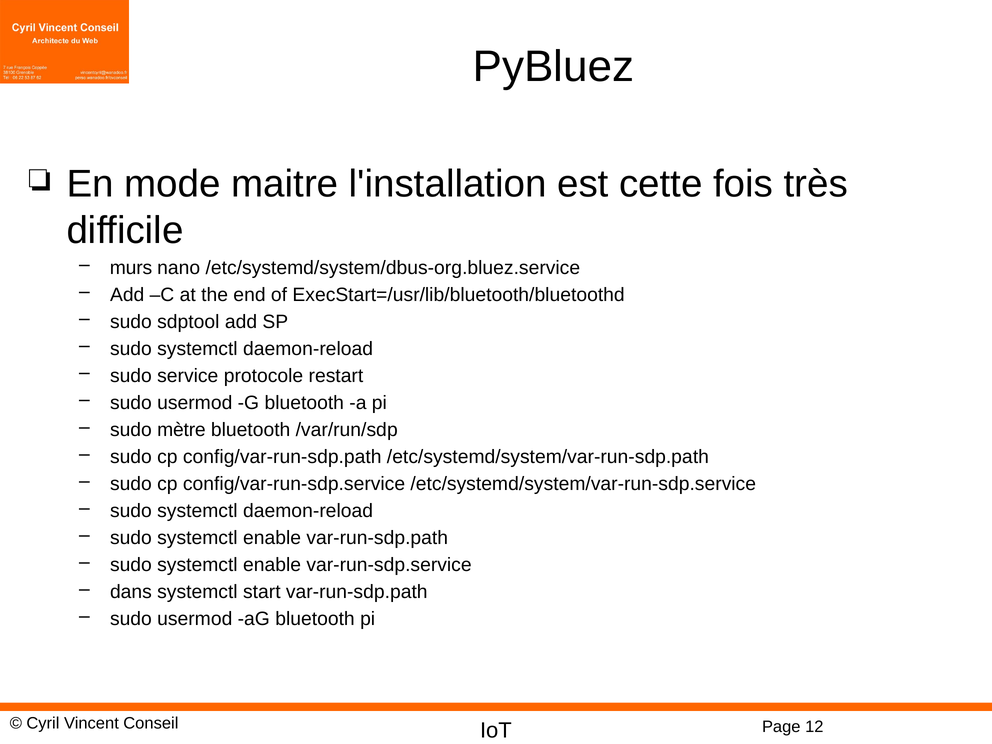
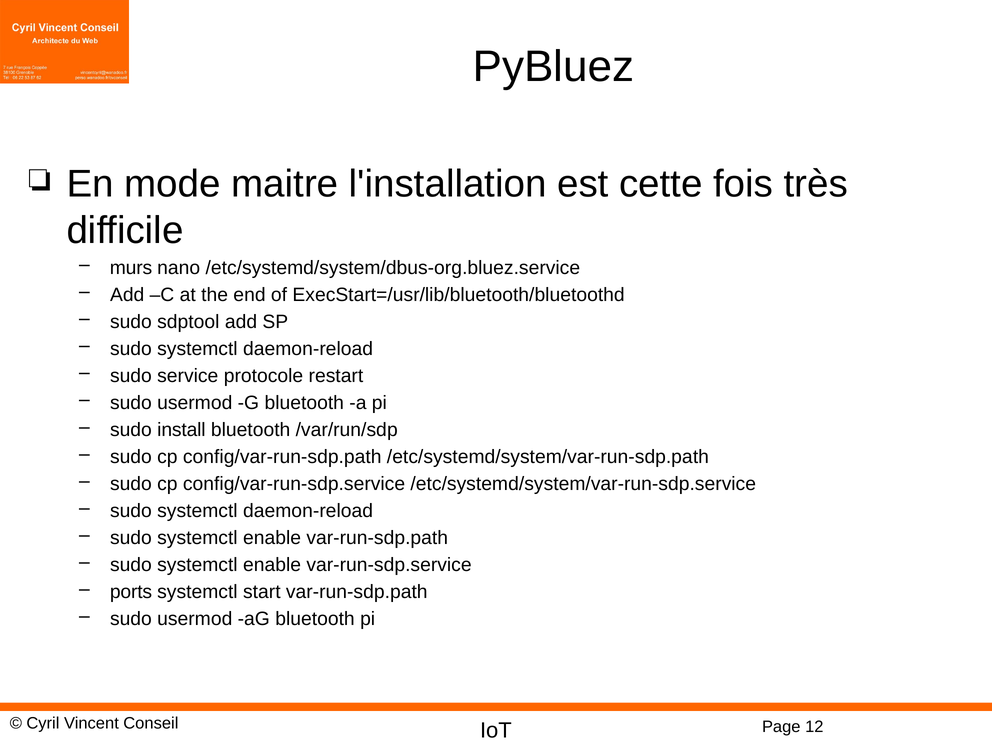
mètre: mètre -> install (181, 430)
dans: dans -> ports (131, 592)
